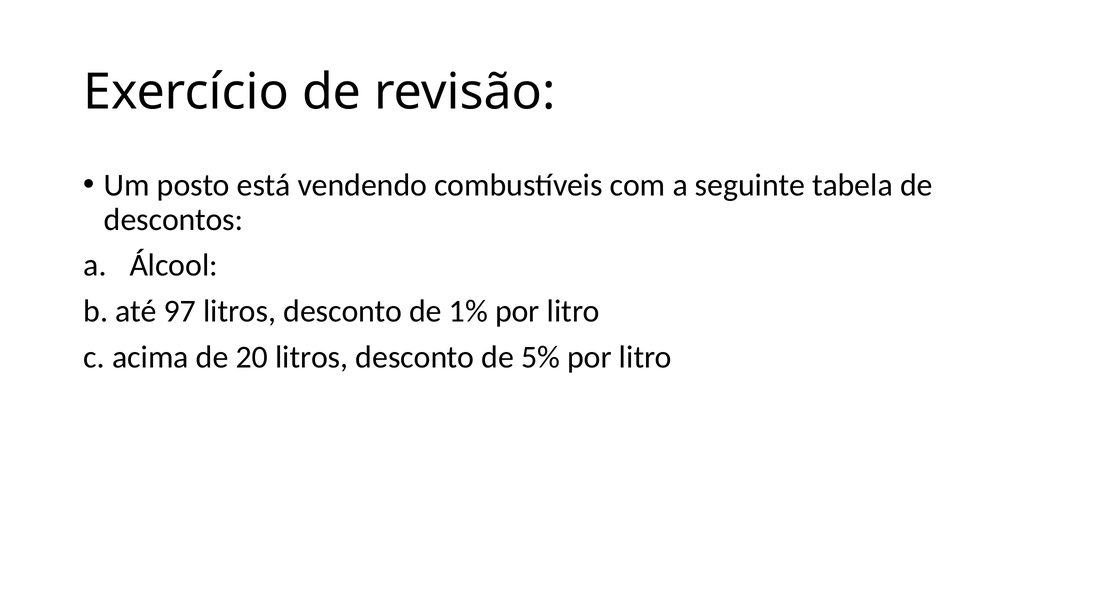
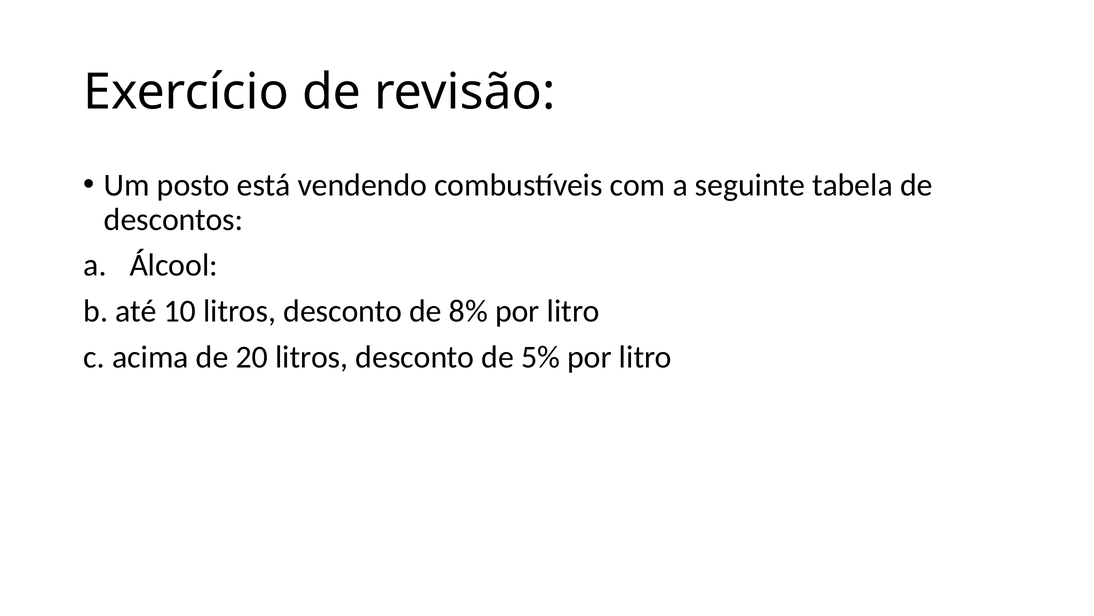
97: 97 -> 10 (180, 311)
1%: 1% -> 8% (468, 311)
